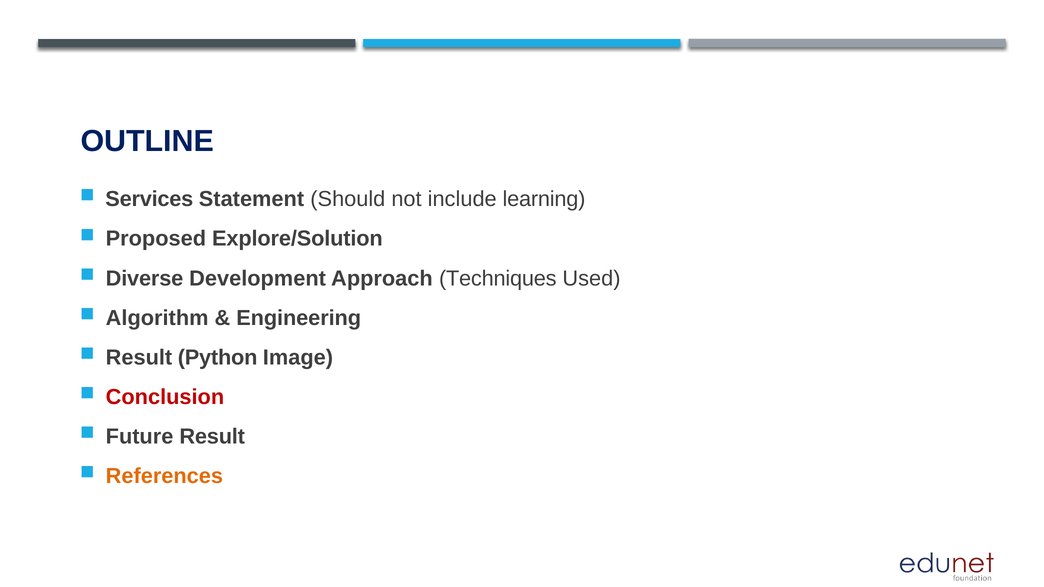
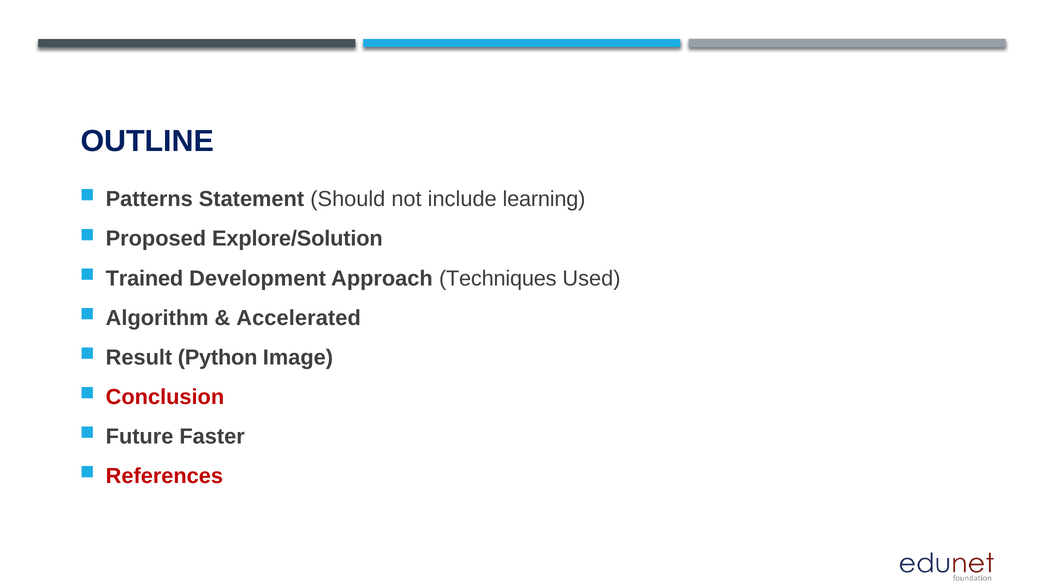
Services: Services -> Patterns (149, 199)
Diverse: Diverse -> Trained (145, 278)
Engineering: Engineering -> Accelerated (299, 318)
Future Result: Result -> Faster (212, 437)
References colour: orange -> red (164, 476)
